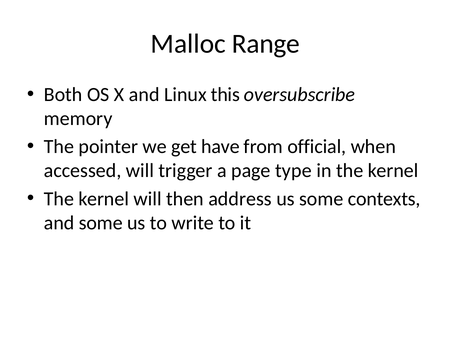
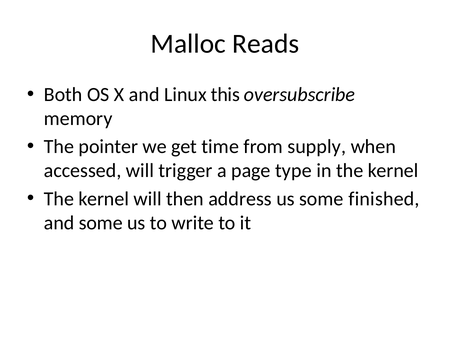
Range: Range -> Reads (266, 44)
have: have -> time (220, 146)
official: official -> supply (317, 146)
contexts: contexts -> finished (384, 198)
